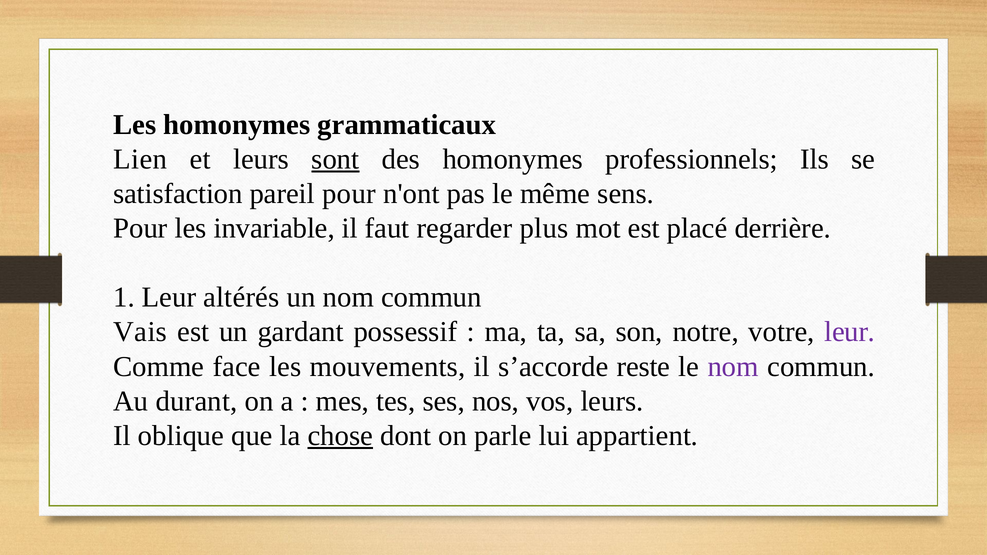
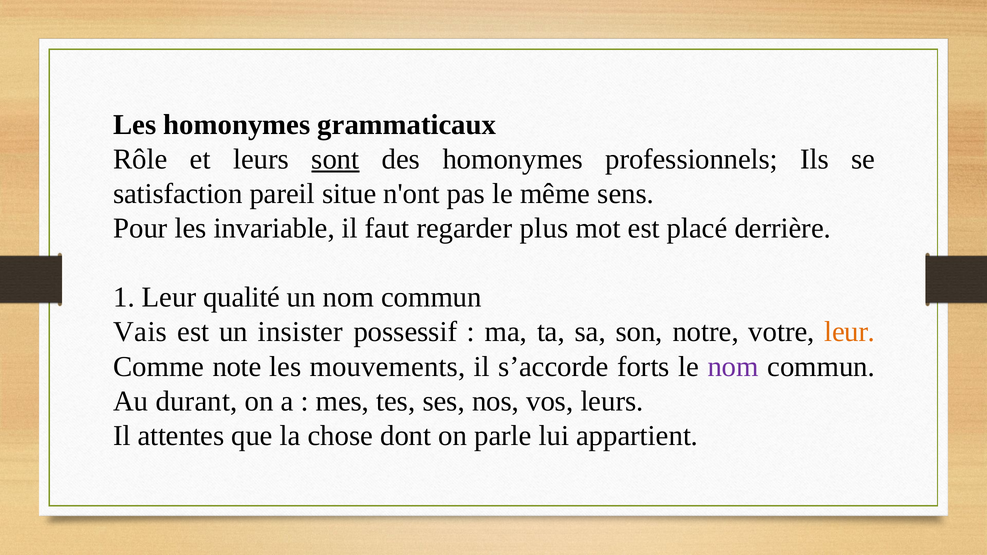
Lien: Lien -> Rôle (140, 159)
pareil pour: pour -> situe (349, 194)
altérés: altérés -> qualité (242, 298)
gardant: gardant -> insister (300, 332)
leur colour: purple -> orange (850, 332)
face: face -> note (237, 367)
reste: reste -> forts (643, 367)
oblique: oblique -> attentes (181, 436)
chose underline: present -> none (340, 436)
